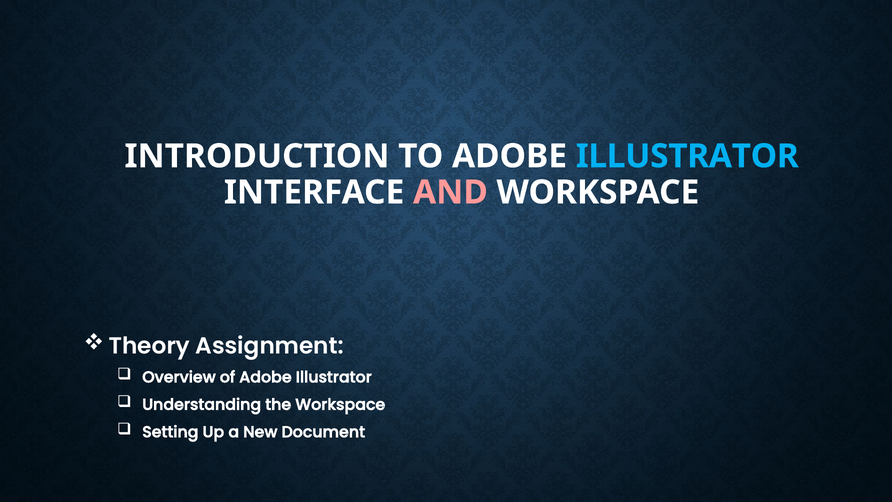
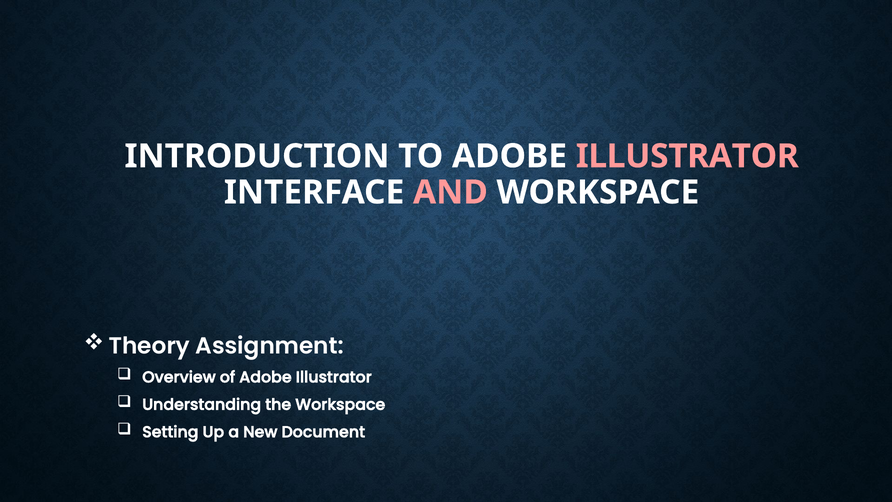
ILLUSTRATOR colour: light blue -> pink (687, 156)
